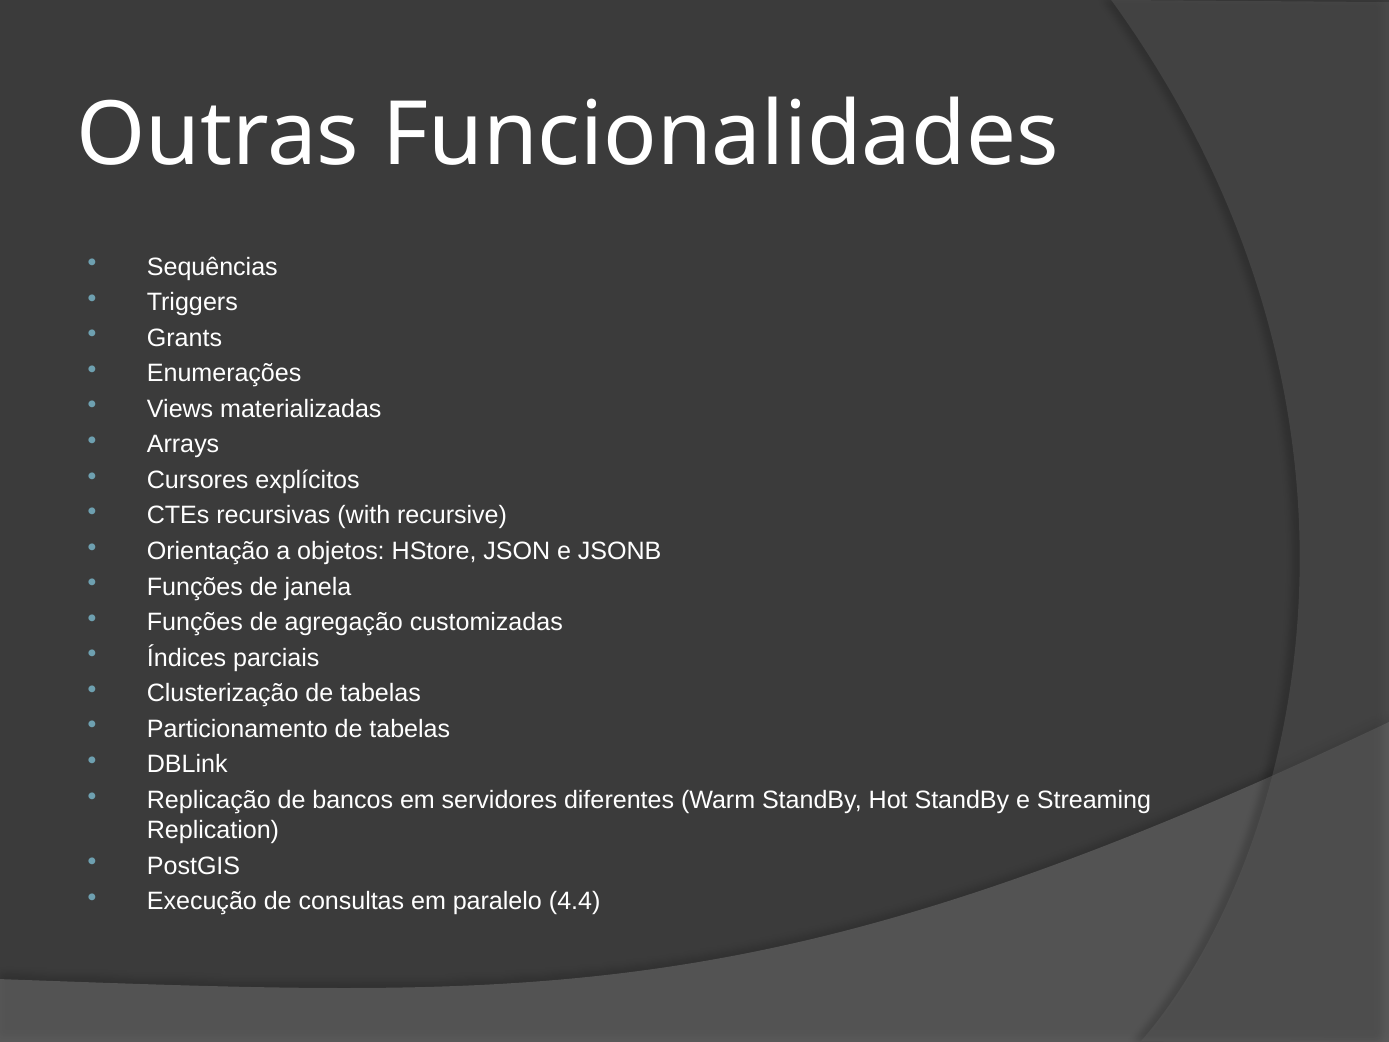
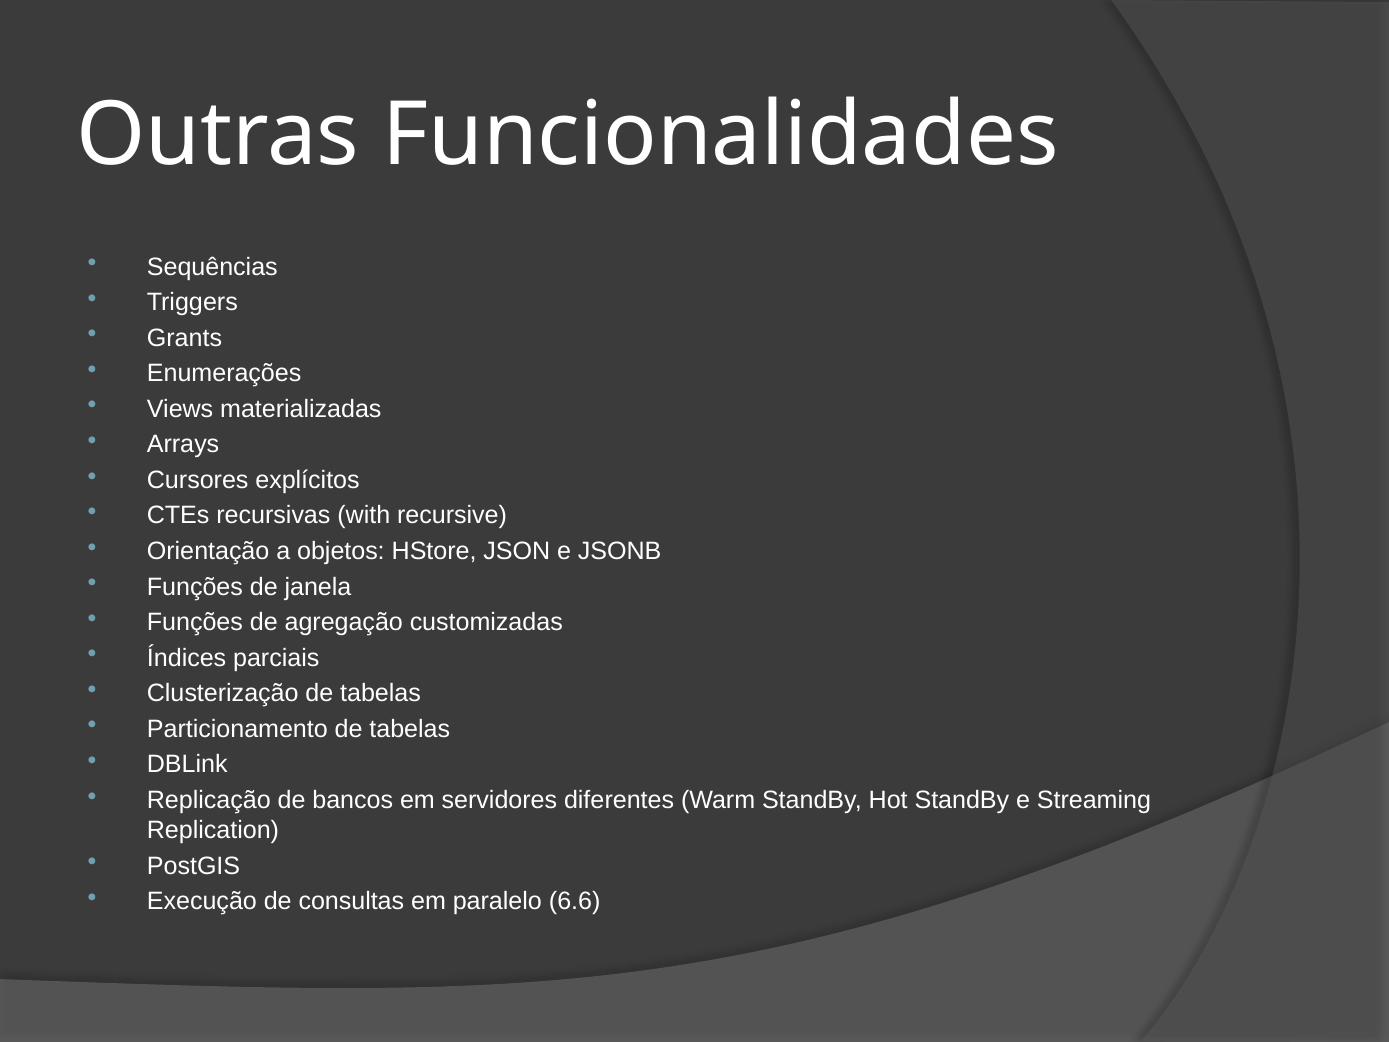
4.4: 4.4 -> 6.6 (575, 901)
